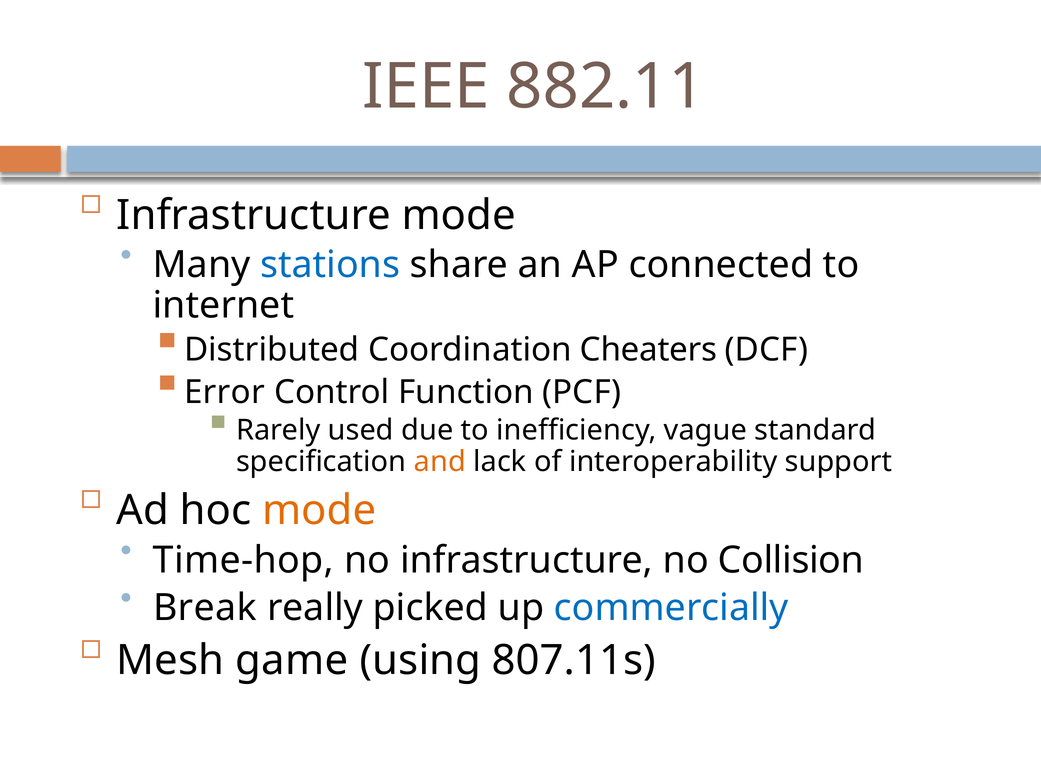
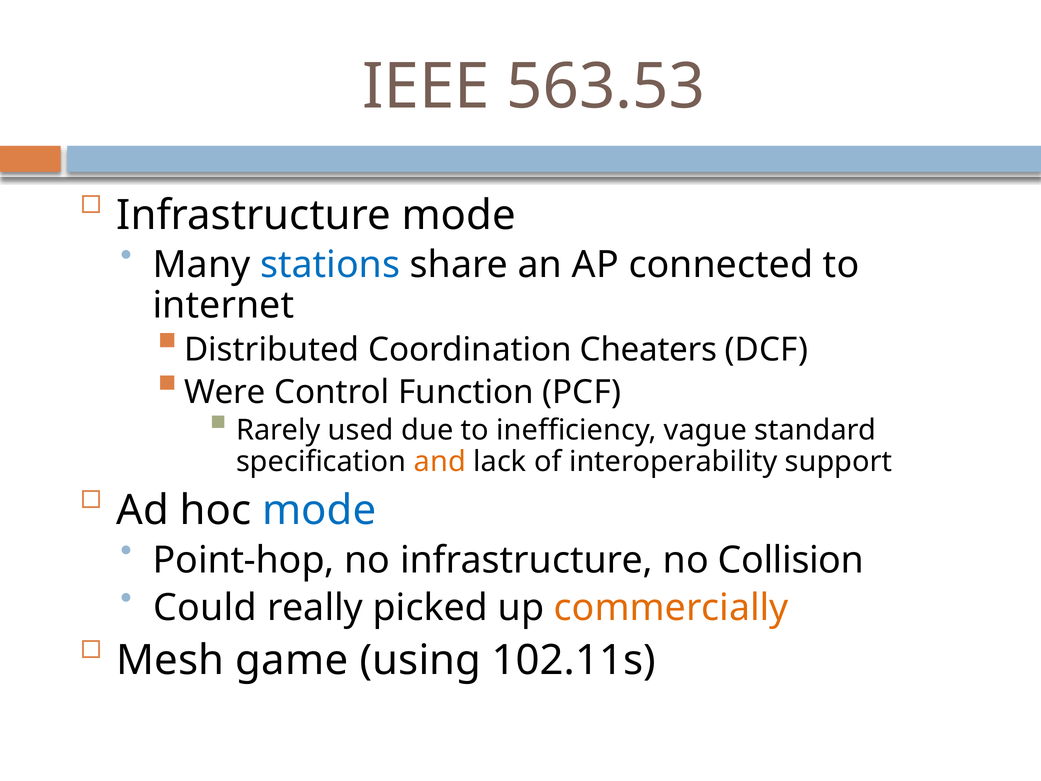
882.11: 882.11 -> 563.53 (606, 87)
Error: Error -> Were (225, 392)
mode colour: orange -> blue (319, 510)
Time-hop: Time-hop -> Point-hop (244, 560)
Break: Break -> Could (205, 608)
commercially colour: blue -> orange (671, 608)
807.11s: 807.11s -> 102.11s (574, 660)
